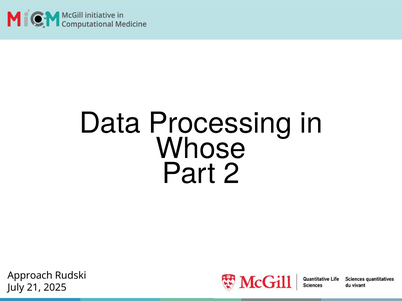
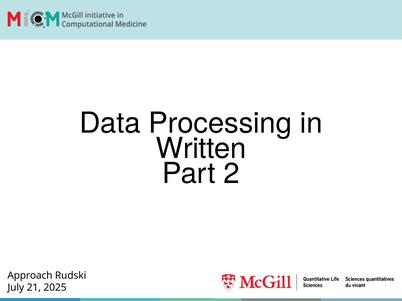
Whose: Whose -> Written (201, 149)
